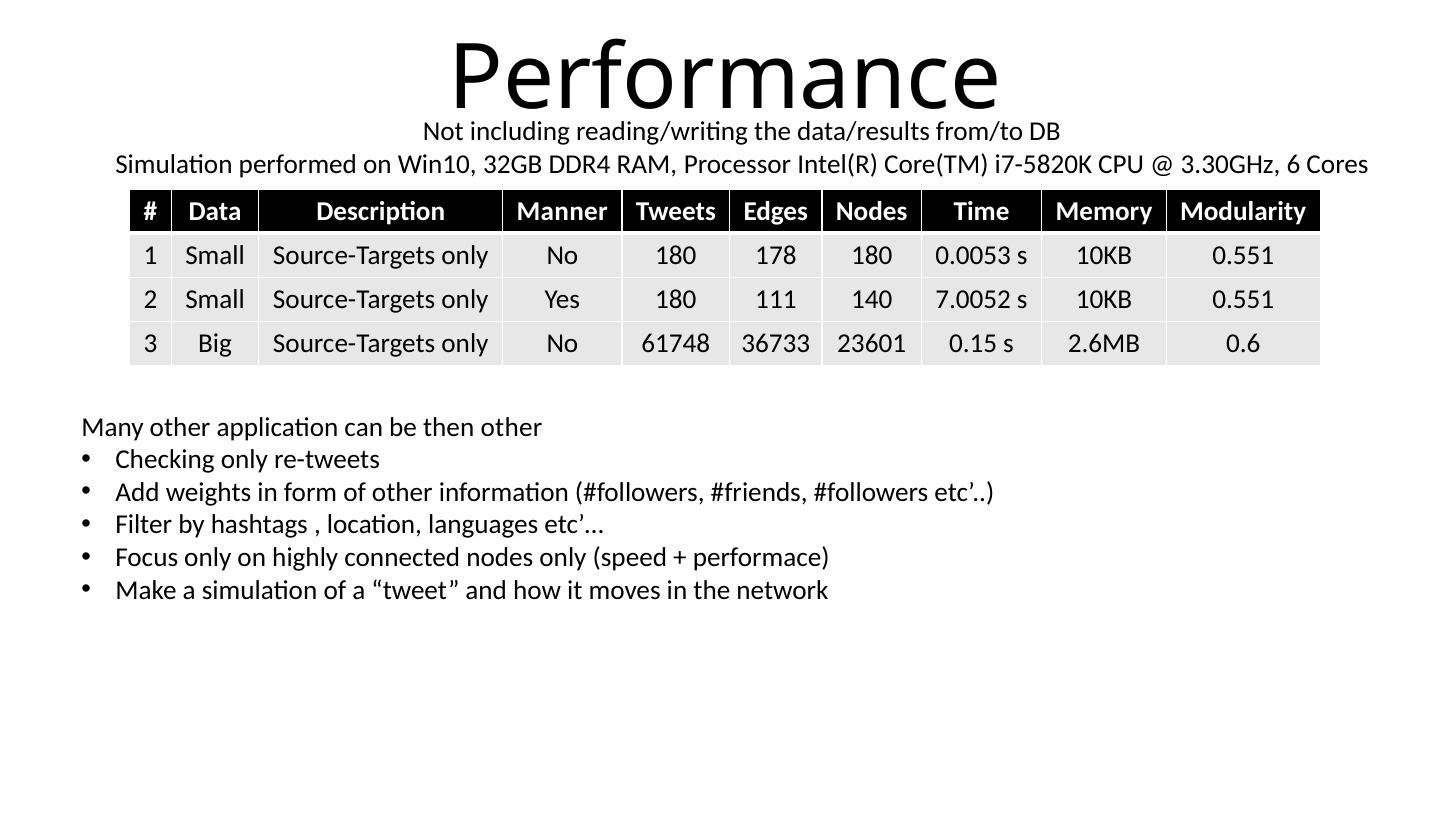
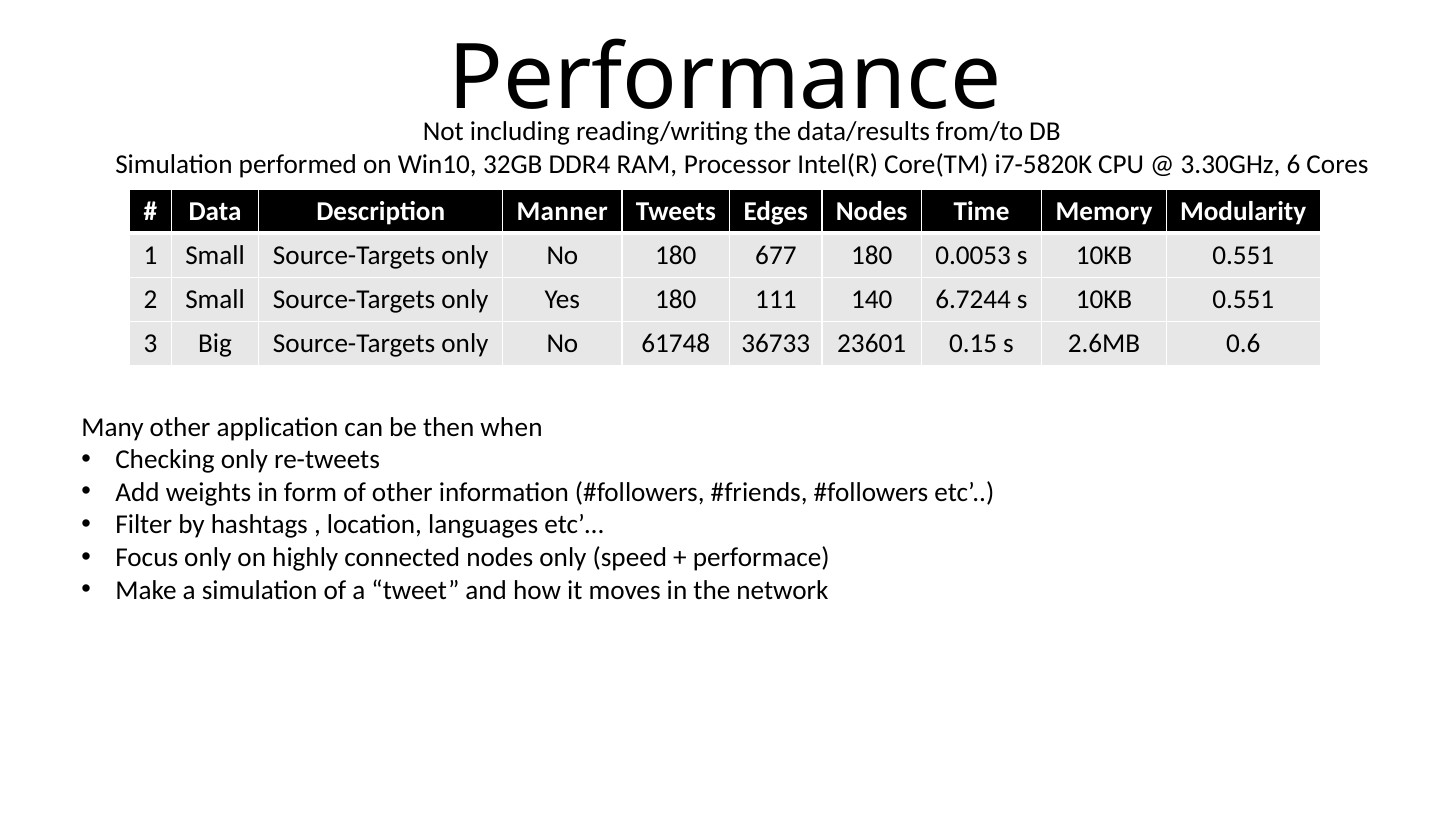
178: 178 -> 677 (776, 256)
7.0052: 7.0052 -> 6.7244 (973, 300)
then other: other -> when (511, 427)
